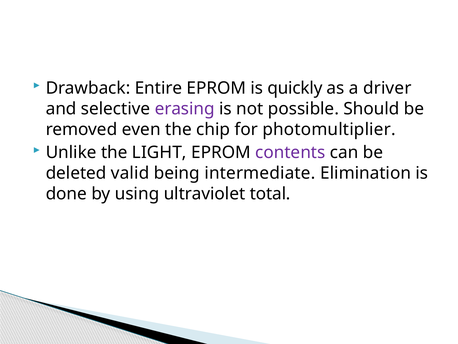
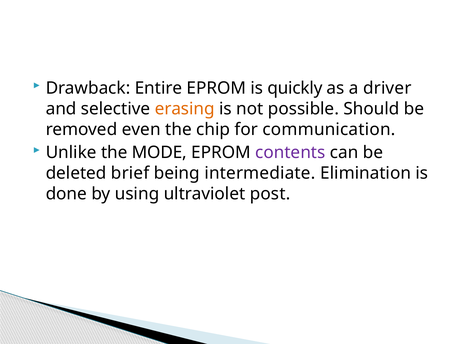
erasing colour: purple -> orange (185, 109)
photomultiplier: photomultiplier -> communication (329, 129)
LIGHT: LIGHT -> MODE (159, 152)
valid: valid -> brief (130, 173)
total: total -> post (270, 194)
